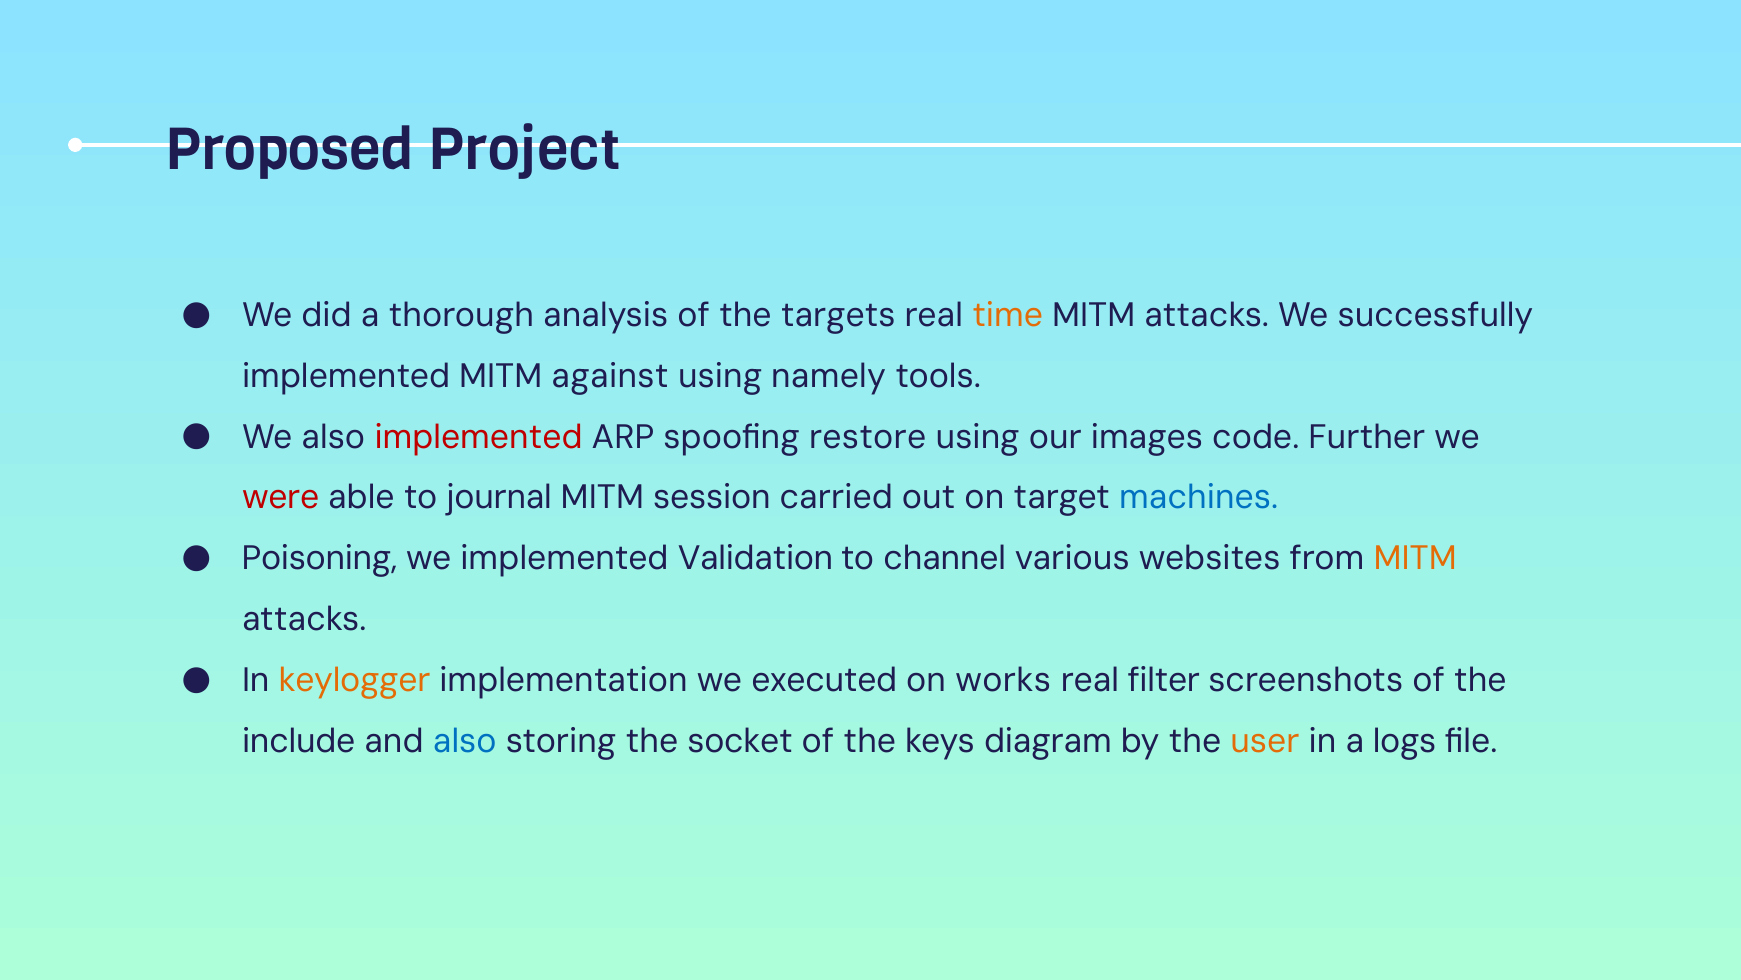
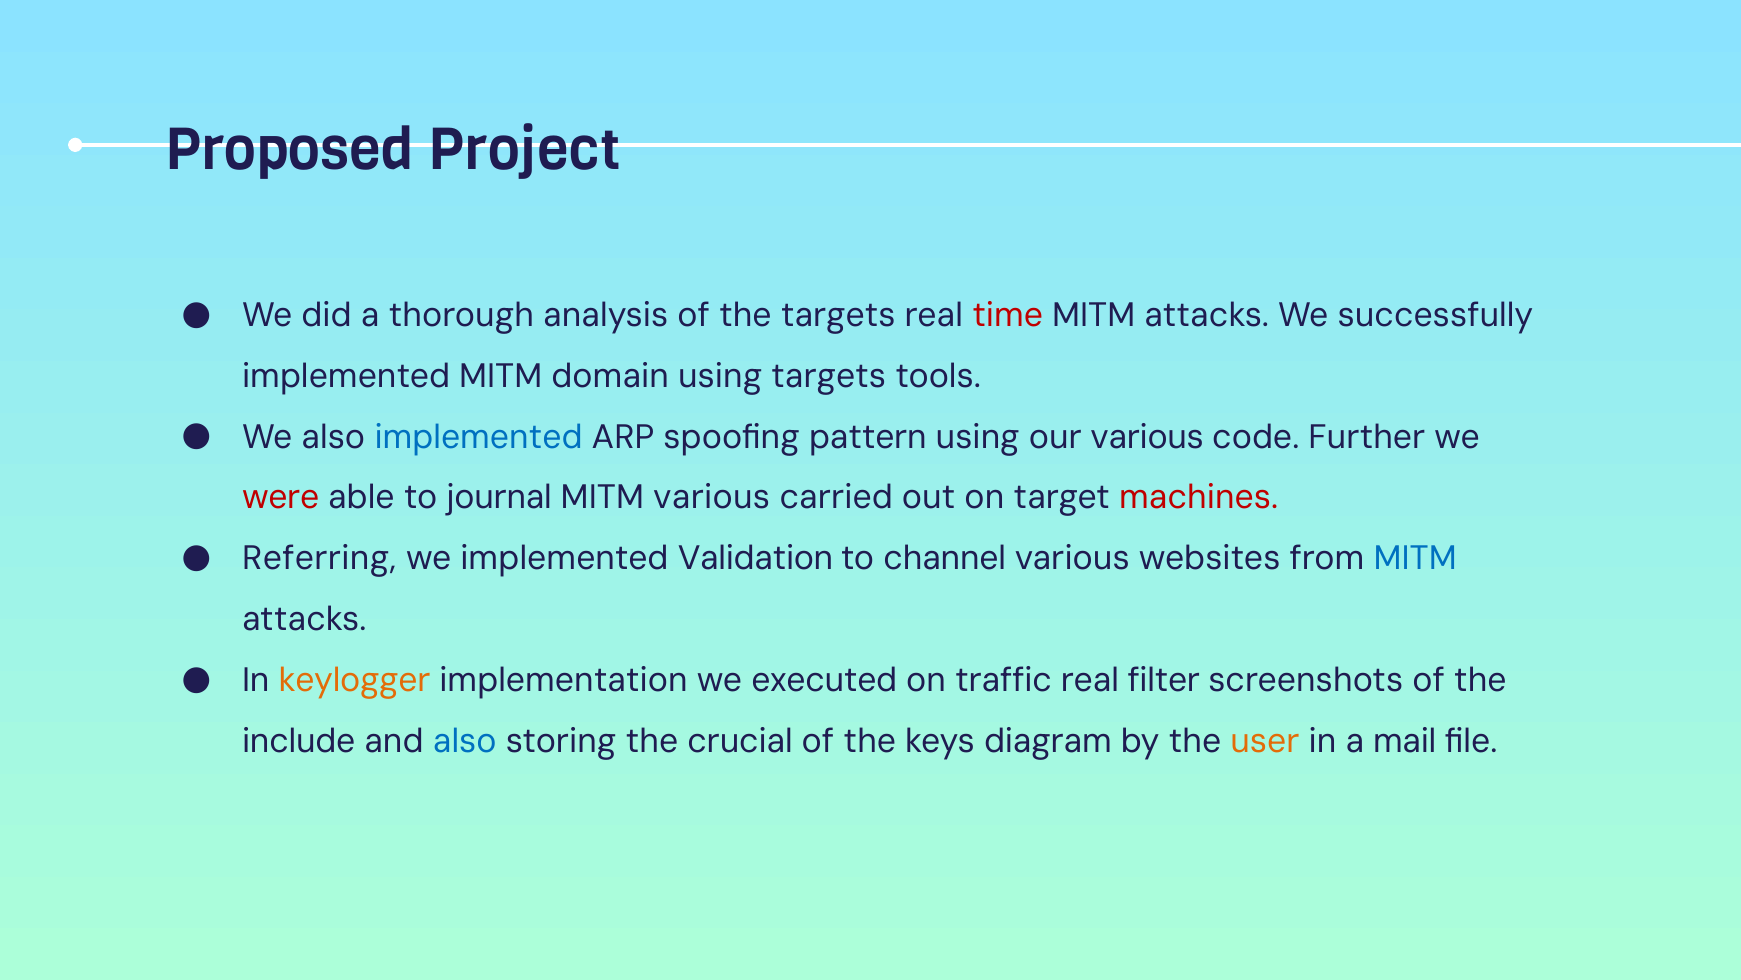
time colour: orange -> red (1008, 315)
against: against -> domain (610, 376)
using namely: namely -> targets (829, 376)
implemented colour: red -> blue (479, 437)
restore: restore -> pattern (868, 437)
our images: images -> various (1147, 437)
MITM session: session -> various (712, 497)
machines colour: blue -> red (1199, 497)
Poisoning: Poisoning -> Referring (319, 558)
MITM colour: orange -> blue (1415, 558)
works: works -> traffic (1004, 680)
socket: socket -> crucial (740, 741)
logs: logs -> mail (1405, 741)
